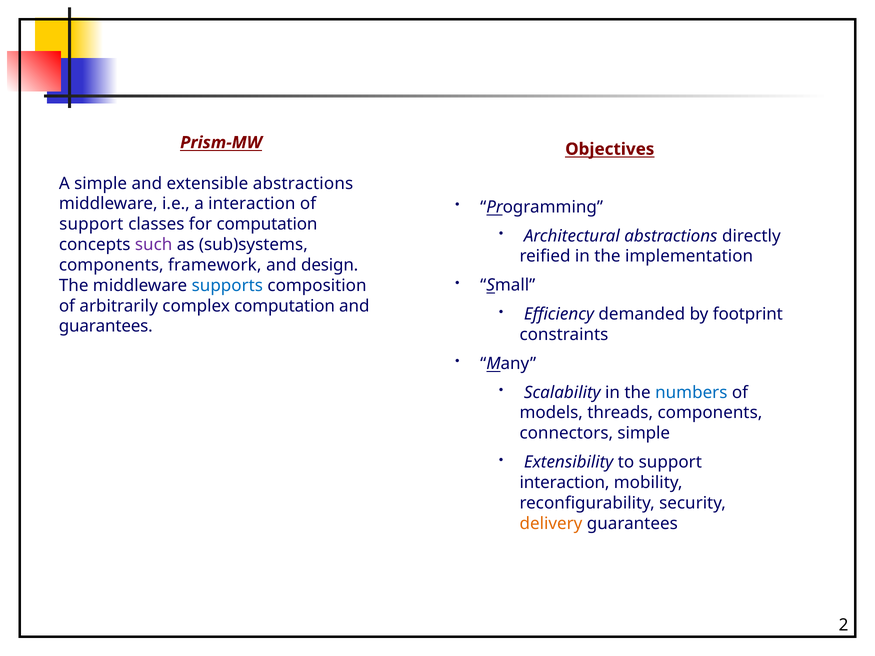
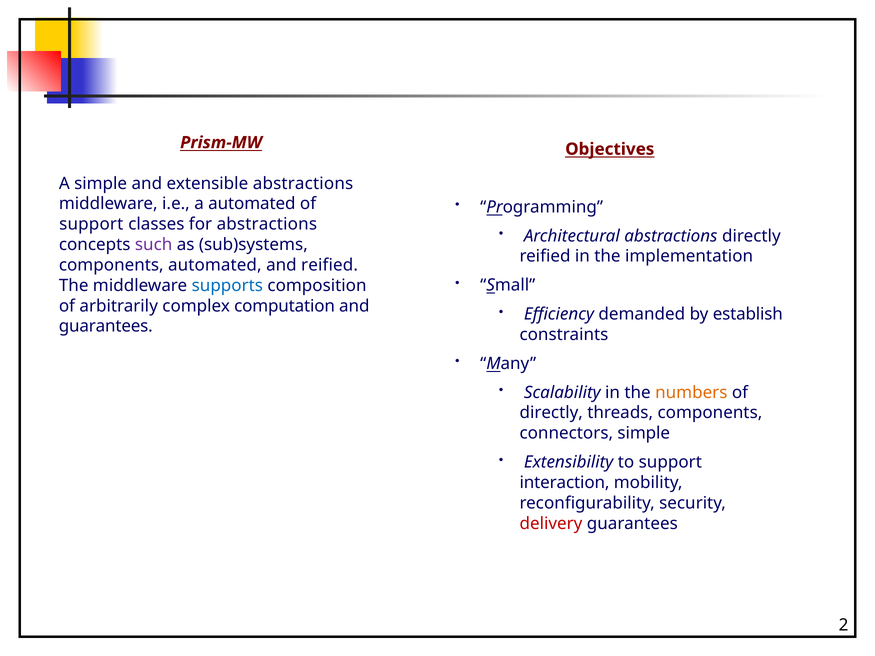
a interaction: interaction -> automated (252, 204)
for computation: computation -> abstractions (267, 224)
components framework: framework -> automated (215, 265)
and design: design -> reified (330, 265)
footprint: footprint -> establish (748, 314)
numbers colour: blue -> orange (691, 393)
models: models -> directly (551, 413)
delivery colour: orange -> red (551, 524)
